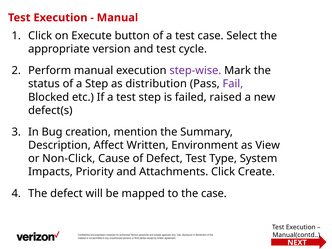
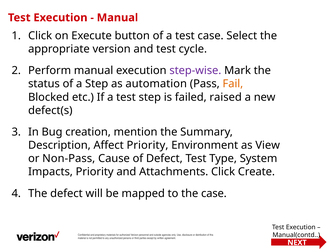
as distribution: distribution -> automation (156, 84)
Fail colour: purple -> orange (233, 84)
Affect Written: Written -> Priority (147, 145)
Non-Click: Non-Click -> Non-Pass (69, 159)
